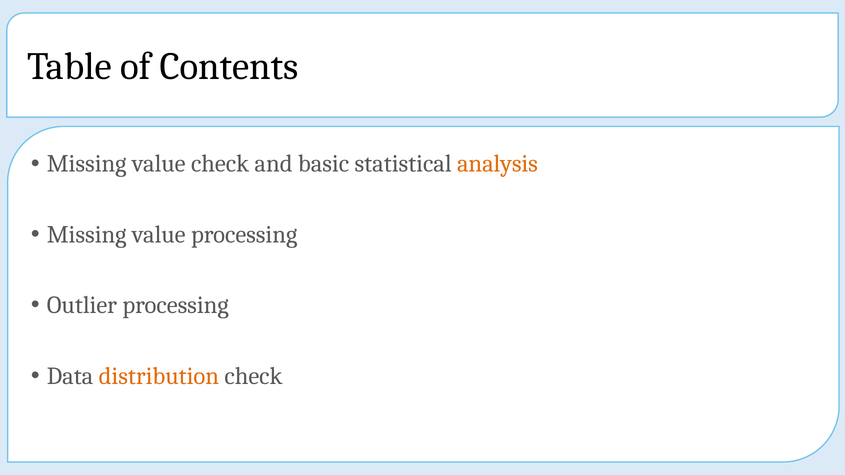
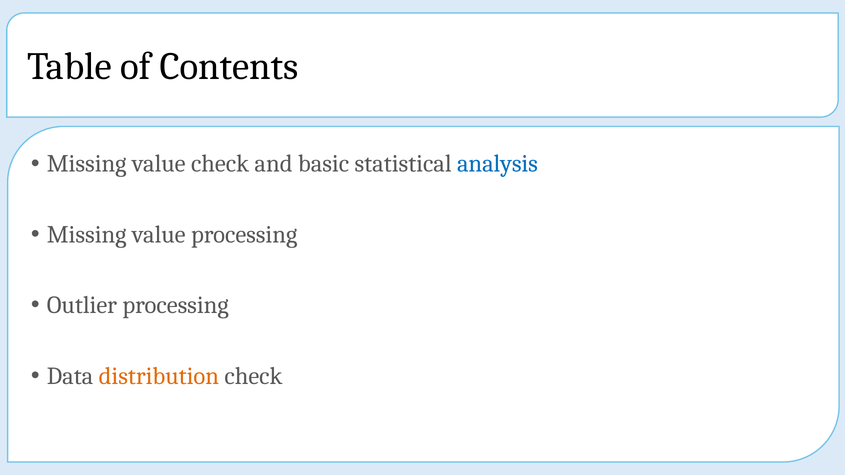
analysis colour: orange -> blue (497, 164)
